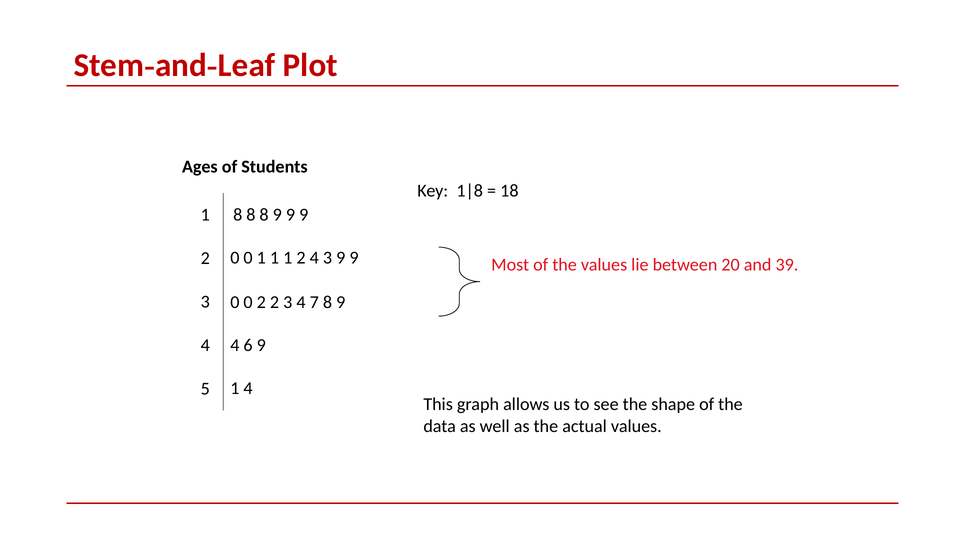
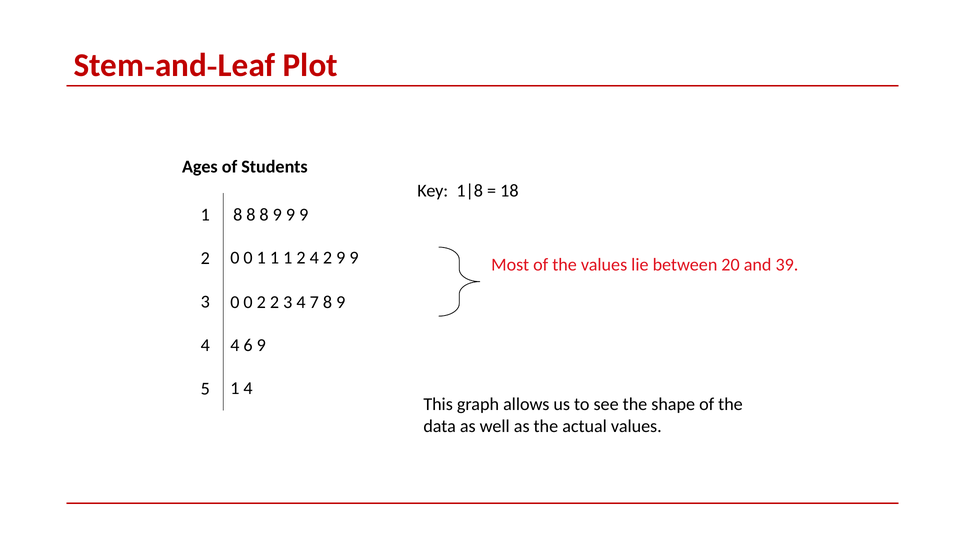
4 3: 3 -> 2 (327, 257)
